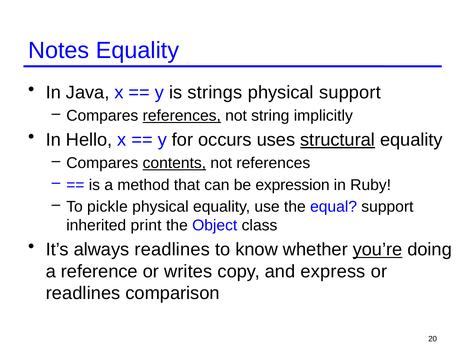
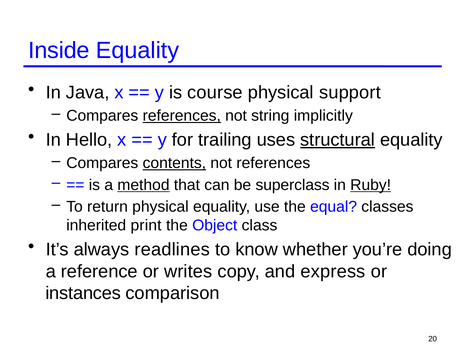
Notes: Notes -> Inside (59, 50)
strings: strings -> course (215, 93)
occurs: occurs -> trailing (225, 140)
method underline: none -> present (143, 185)
expression: expression -> superclass (293, 185)
Ruby underline: none -> present (371, 185)
pickle: pickle -> return (107, 207)
equal support: support -> classes (387, 207)
you’re underline: present -> none (378, 250)
readlines: readlines -> instances (83, 294)
